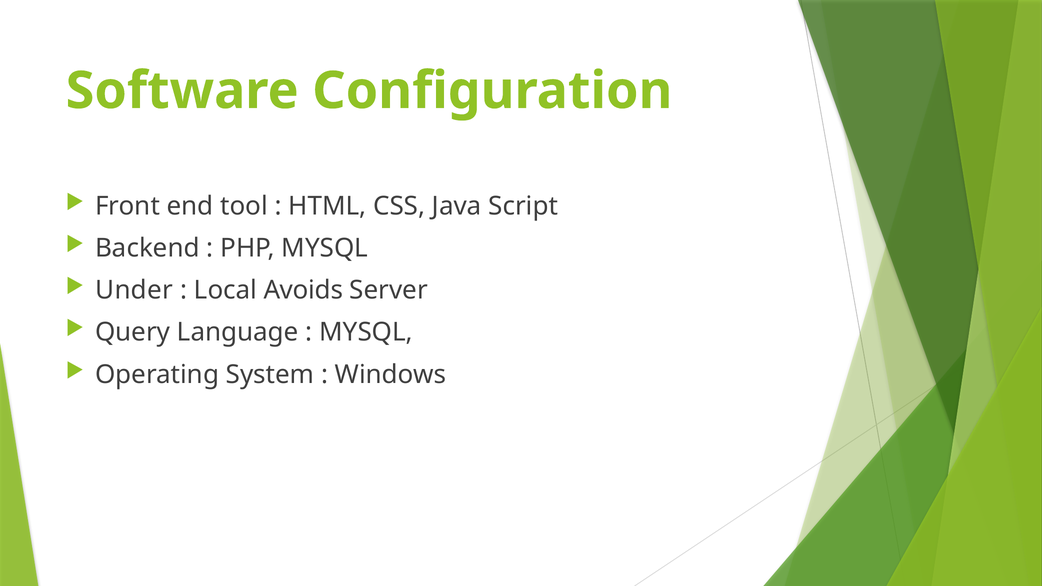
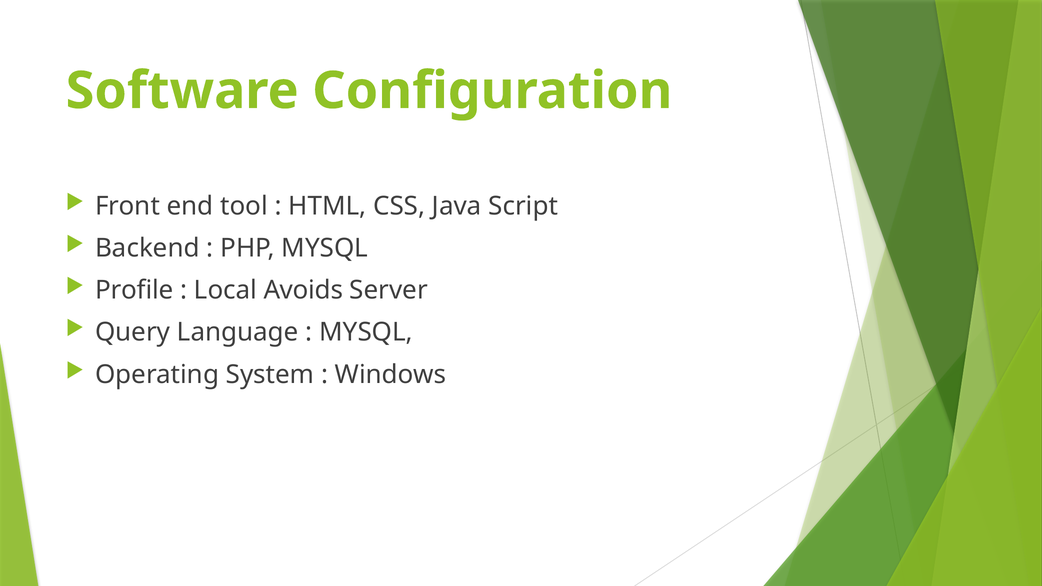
Under: Under -> Profile (134, 290)
